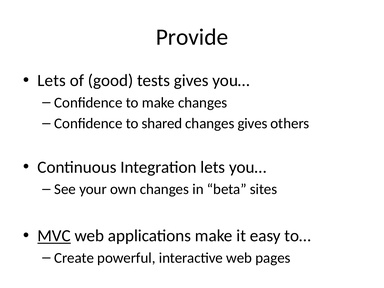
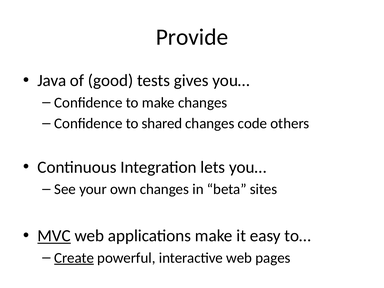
Lets: Lets -> Java (52, 81)
changes gives: gives -> code (252, 123)
Create underline: none -> present (74, 258)
